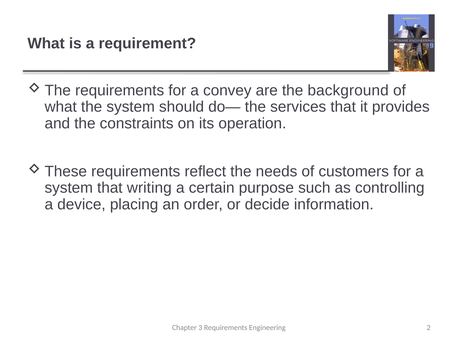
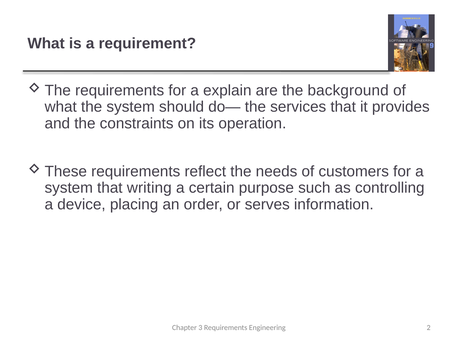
convey: convey -> explain (227, 91)
decide: decide -> serves (267, 205)
